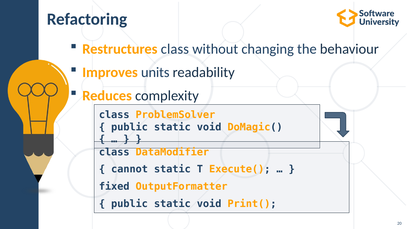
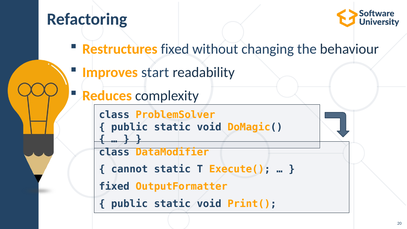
Restructures class: class -> fixed (175, 49)
units: units -> start (155, 72)
